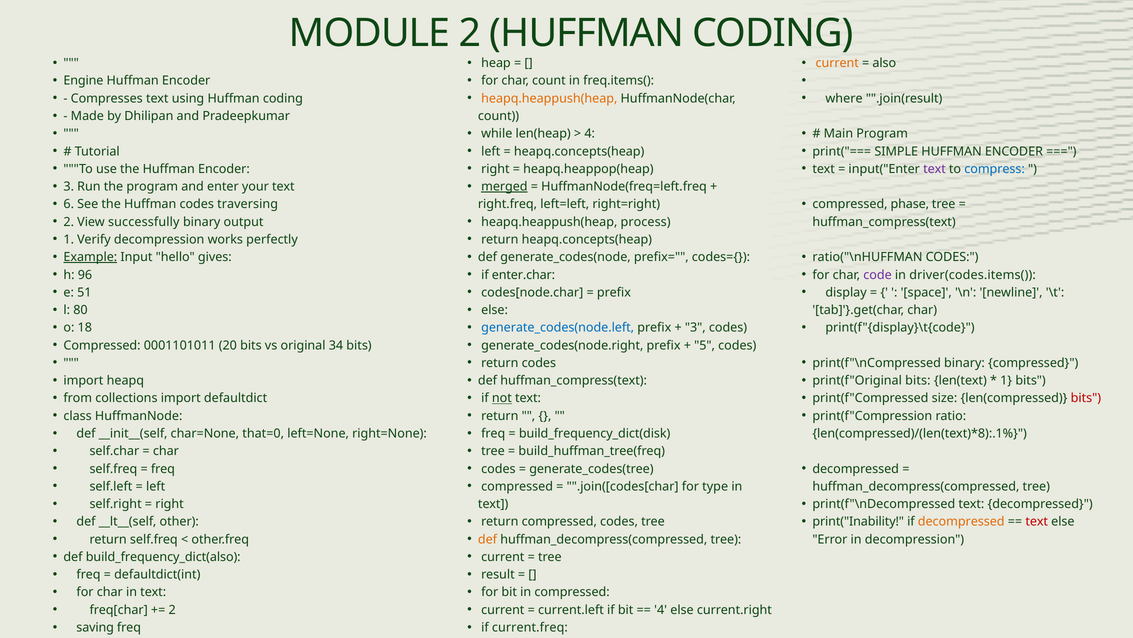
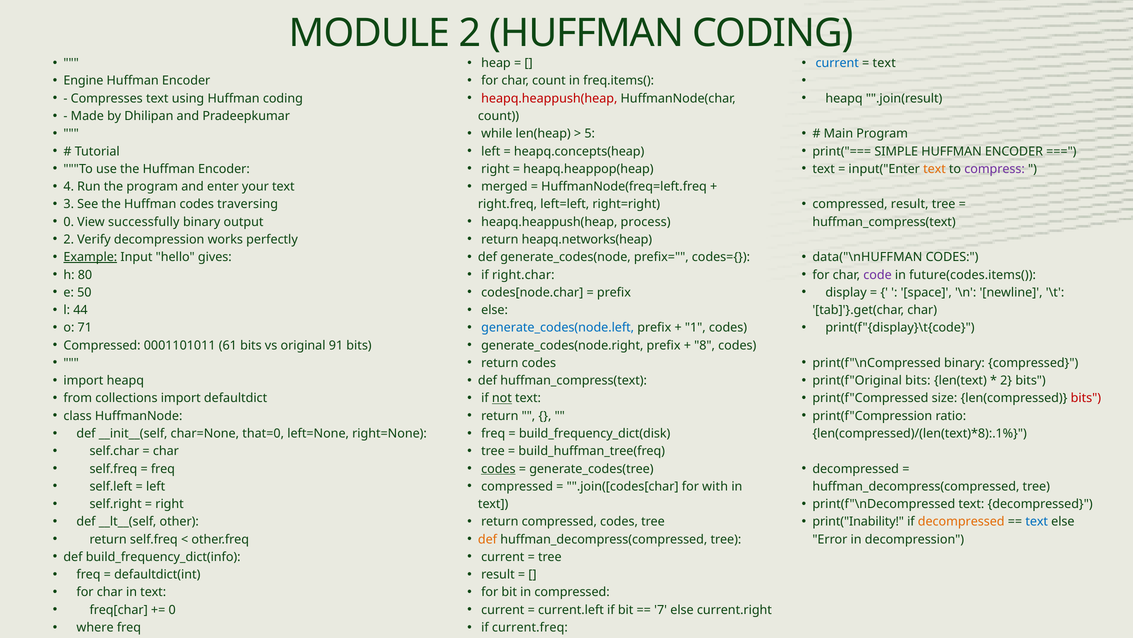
current colour: orange -> blue (837, 63)
also: also -> text (884, 63)
heapq.heappush(heap colour: orange -> red (549, 98)
where: where -> heapq (844, 98)
4: 4 -> 5 (590, 134)
text colour: purple -> orange (935, 169)
compress colour: blue -> purple (995, 169)
3: 3 -> 4 (69, 186)
merged underline: present -> none (504, 186)
6: 6 -> 3 (69, 204)
compressed phase: phase -> result (910, 204)
2: 2 -> 0 (69, 222)
1: 1 -> 2 (69, 239)
return heapq.concepts(heap: heapq.concepts(heap -> heapq.networks(heap (587, 239)
ratio("\nHUFFMAN: ratio("\nHUFFMAN -> data("\nHUFFMAN (867, 257)
96: 96 -> 80 (85, 275)
enter.char: enter.char -> right.char (523, 275)
driver(codes.items(: driver(codes.items( -> future(codes.items( (973, 275)
51: 51 -> 50 (84, 292)
80: 80 -> 44 (80, 310)
18: 18 -> 71 (85, 327)
3: 3 -> 1 (695, 327)
20: 20 -> 61 (228, 345)
34: 34 -> 91 (336, 345)
5: 5 -> 8 (705, 345)
1: 1 -> 2 (1006, 380)
codes underline: none -> present (498, 468)
type: type -> with (715, 486)
text colour: red -> blue (1037, 521)
build_frequency_dict(also: build_frequency_dict(also -> build_frequency_dict(info (163, 556)
2: 2 -> 0 (172, 609)
4: 4 -> 7 (661, 609)
saving: saving -> where (95, 627)
